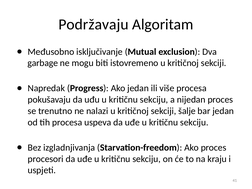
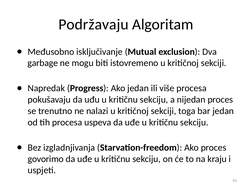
šalje: šalje -> toga (187, 111)
procesori: procesori -> govorimo (46, 159)
